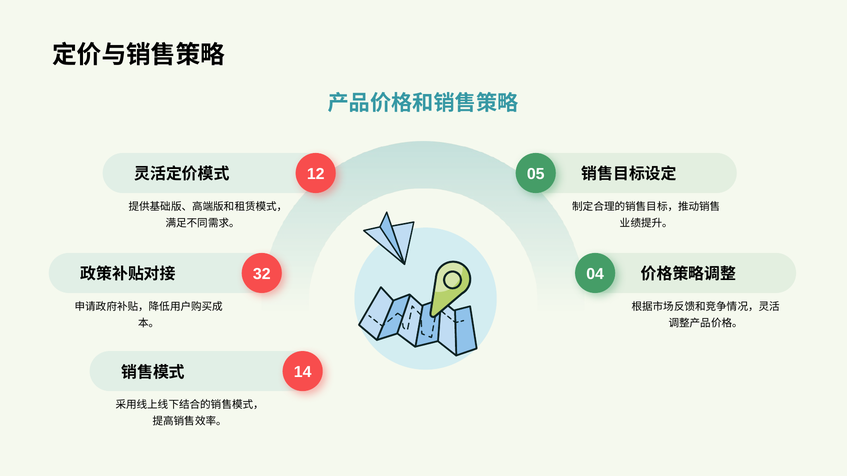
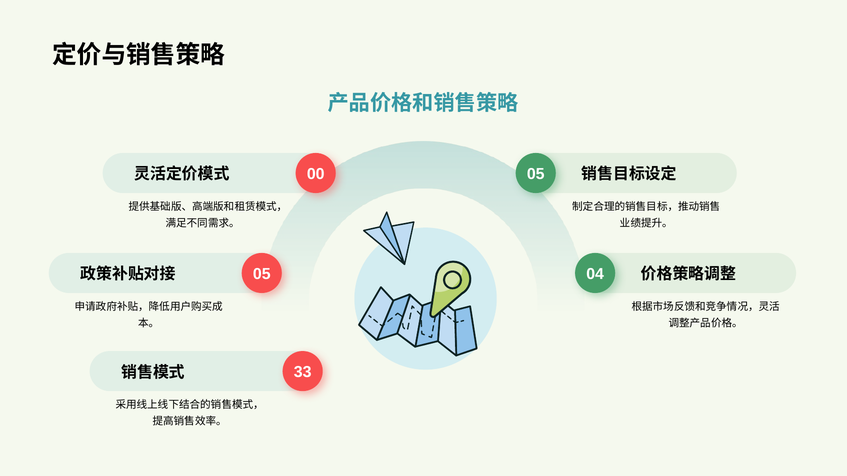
12: 12 -> 00 (316, 174)
32: 32 -> 05 (262, 274)
14: 14 -> 33 (303, 373)
